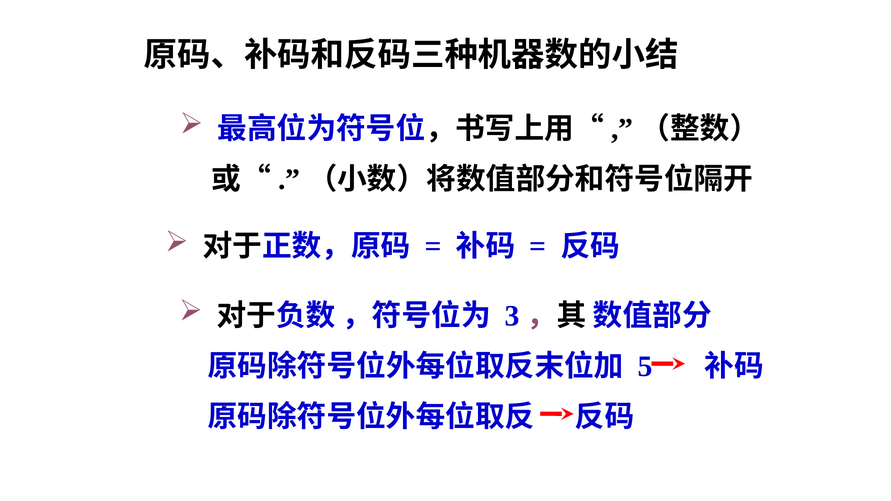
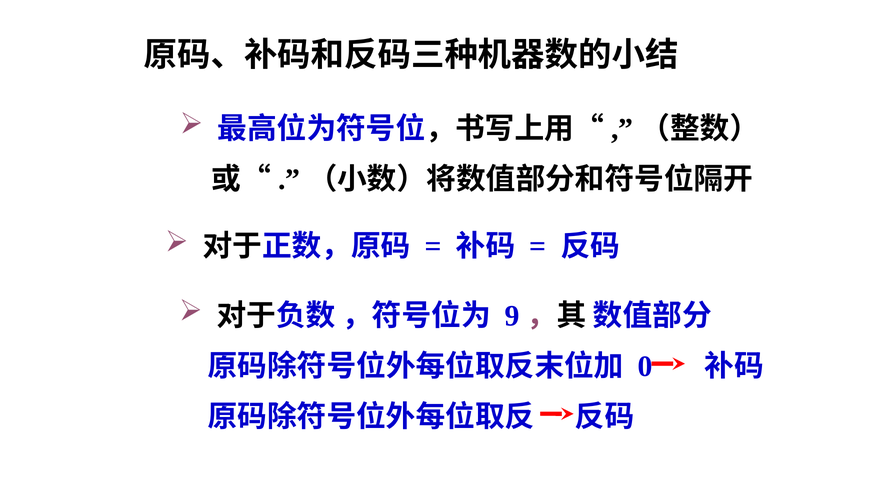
3: 3 -> 9 (512, 316)
5: 5 -> 0 (645, 366)
